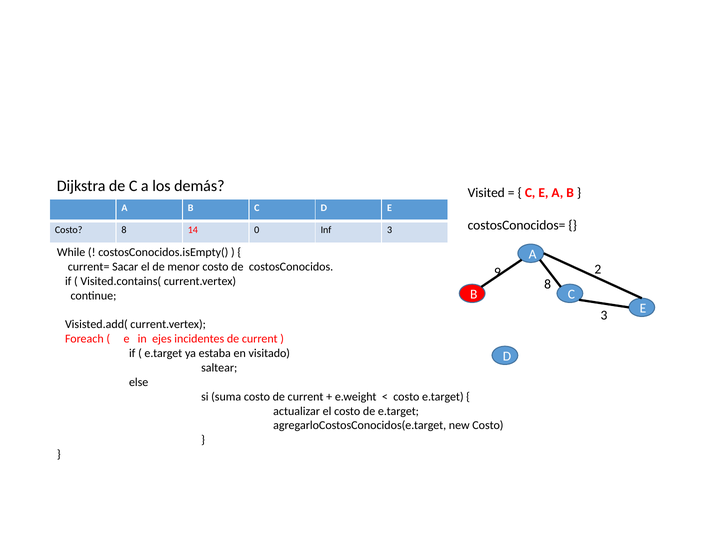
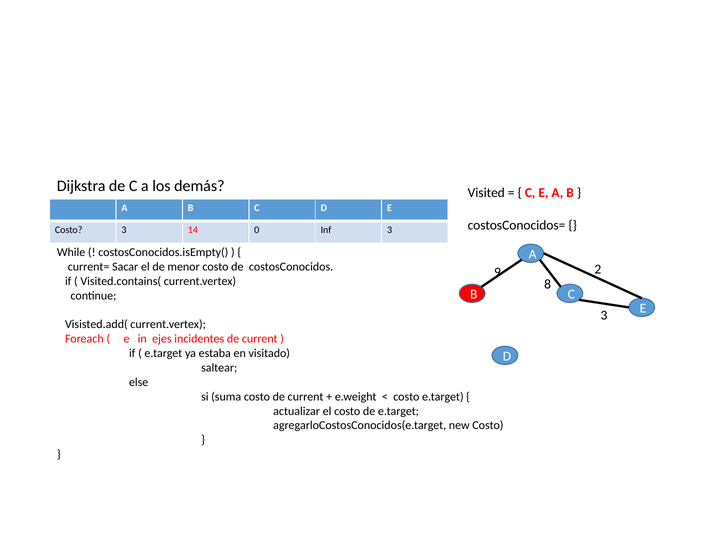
Costo 8: 8 -> 3 (124, 230)
